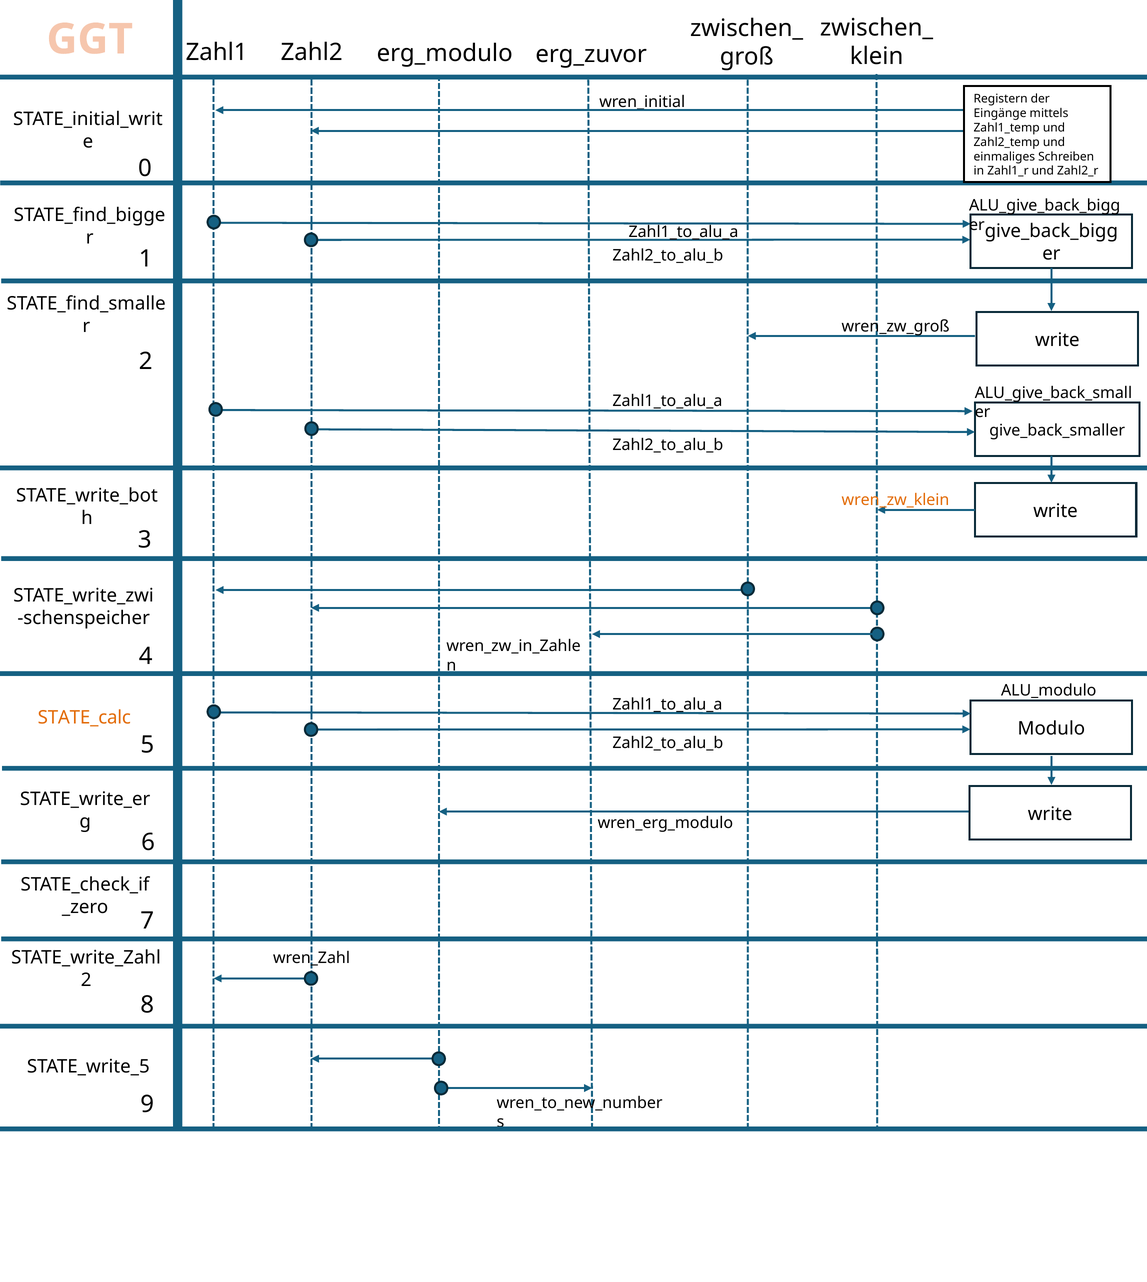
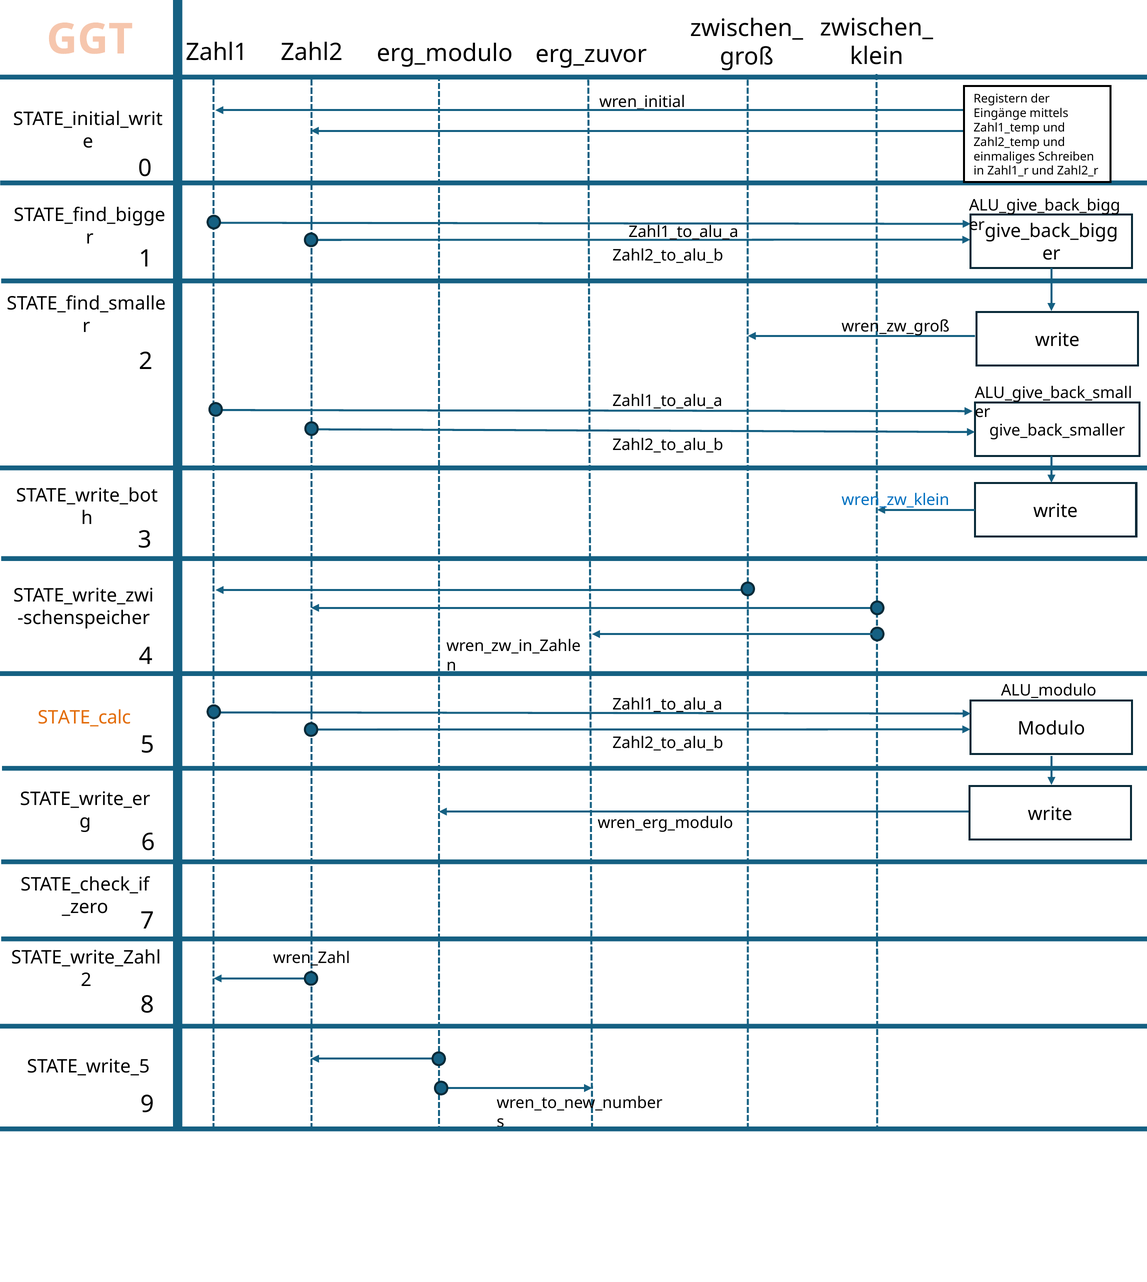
wren_zw_klein colour: orange -> blue (895, 500)
